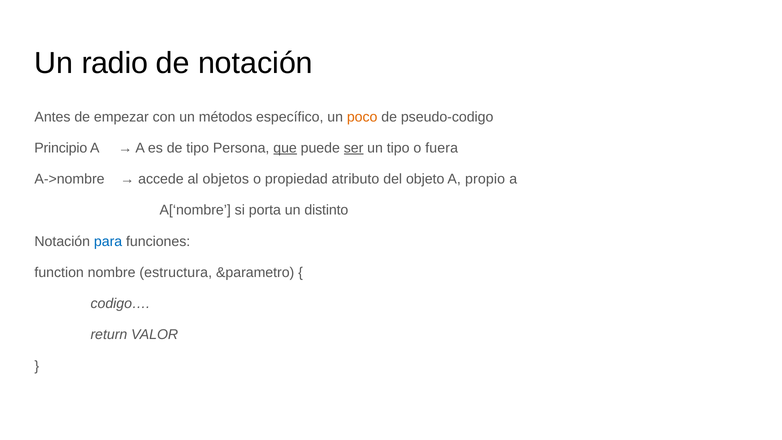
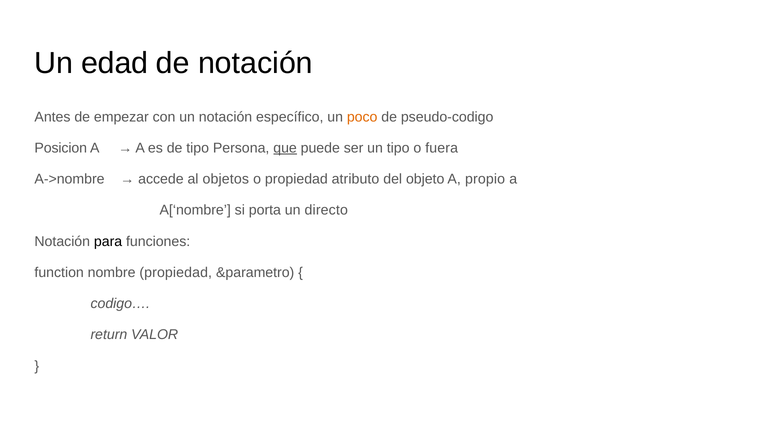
radio: radio -> edad (115, 63)
un métodos: métodos -> notación (226, 117)
Principio: Principio -> Posicion (61, 148)
ser underline: present -> none (354, 148)
distinto: distinto -> directo (326, 210)
para colour: blue -> black (108, 241)
nombre estructura: estructura -> propiedad (176, 272)
